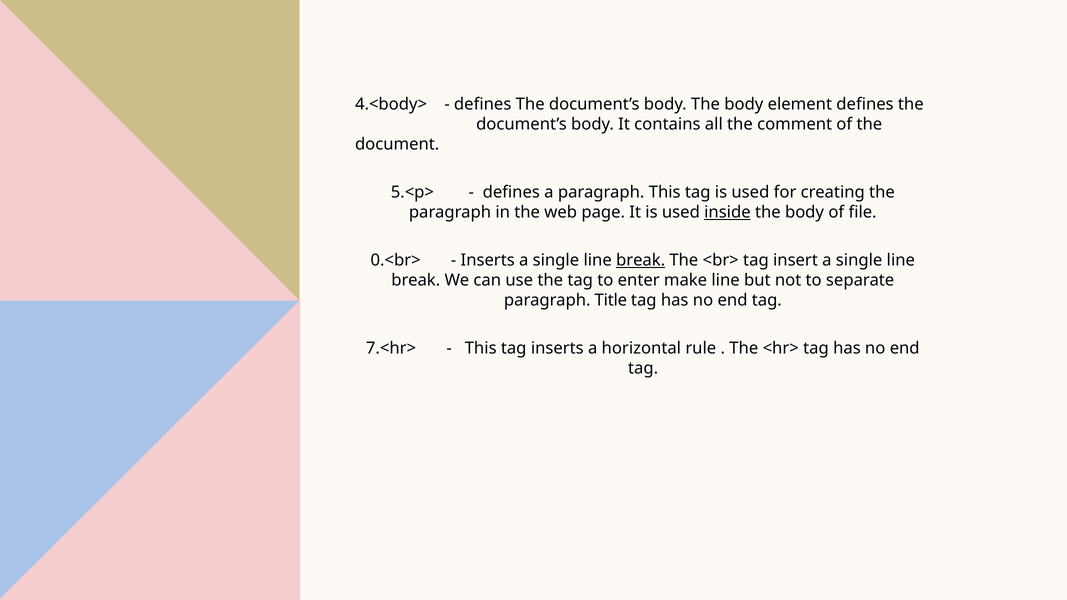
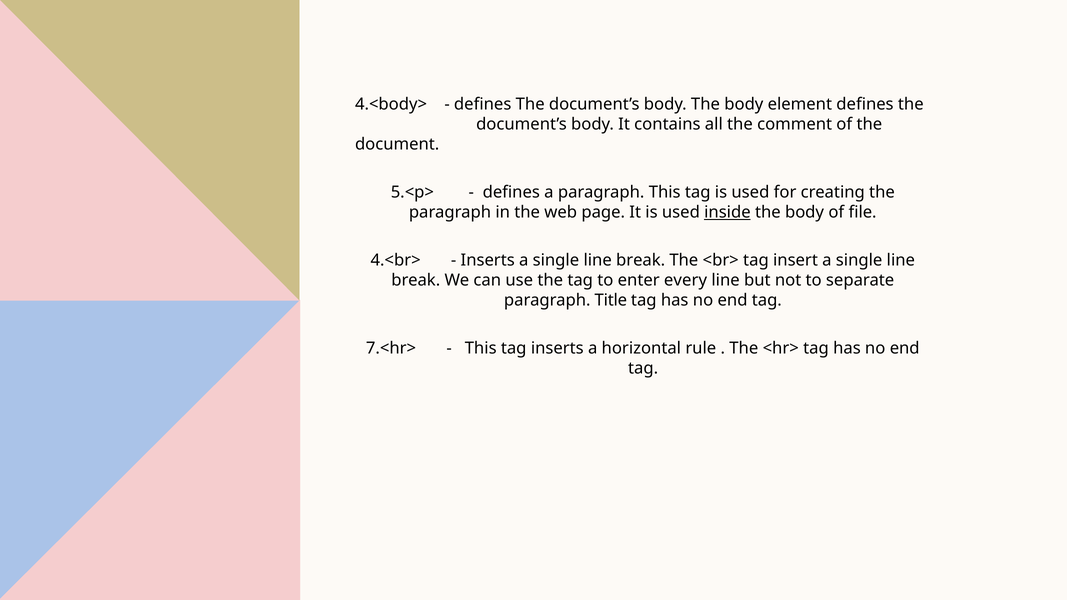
0.<br>: 0.<br> -> 4.<br> (396, 261)
break underline: present -> none (641, 261)
make: make -> every (685, 281)
